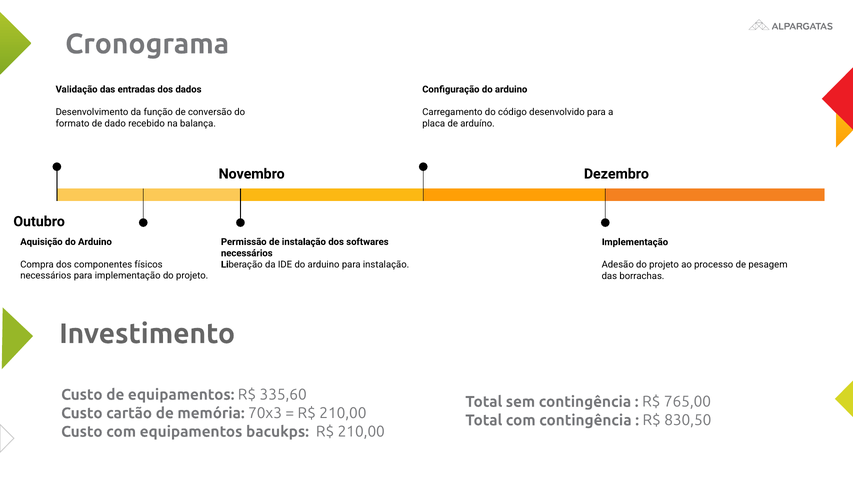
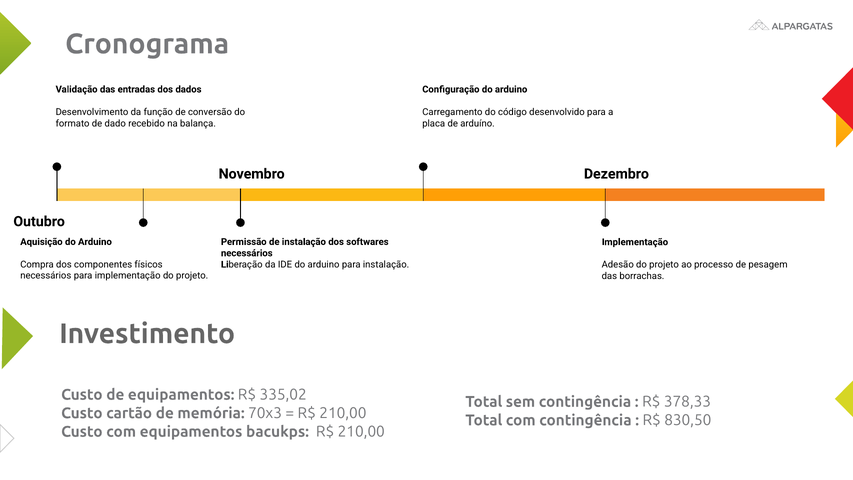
335,60: 335,60 -> 335,02 (283, 394)
765,00: 765,00 -> 378,33 (687, 402)
